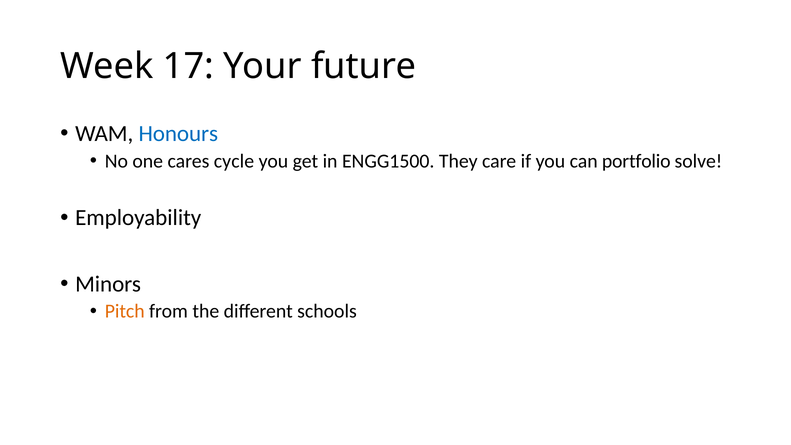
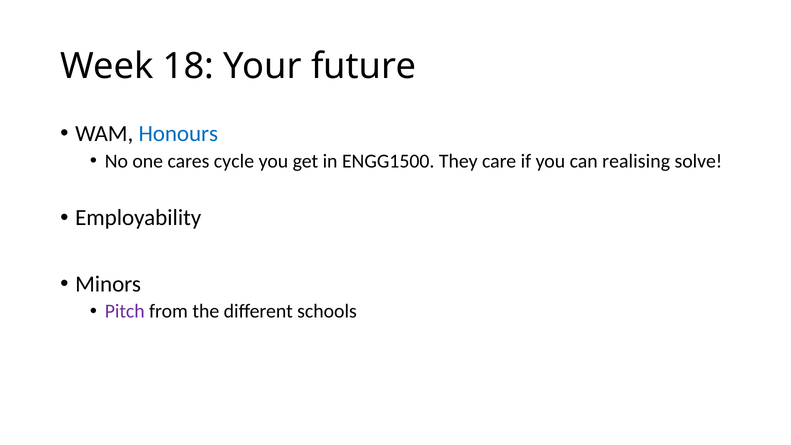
17: 17 -> 18 (189, 66)
portfolio: portfolio -> realising (636, 161)
Pitch colour: orange -> purple (125, 311)
